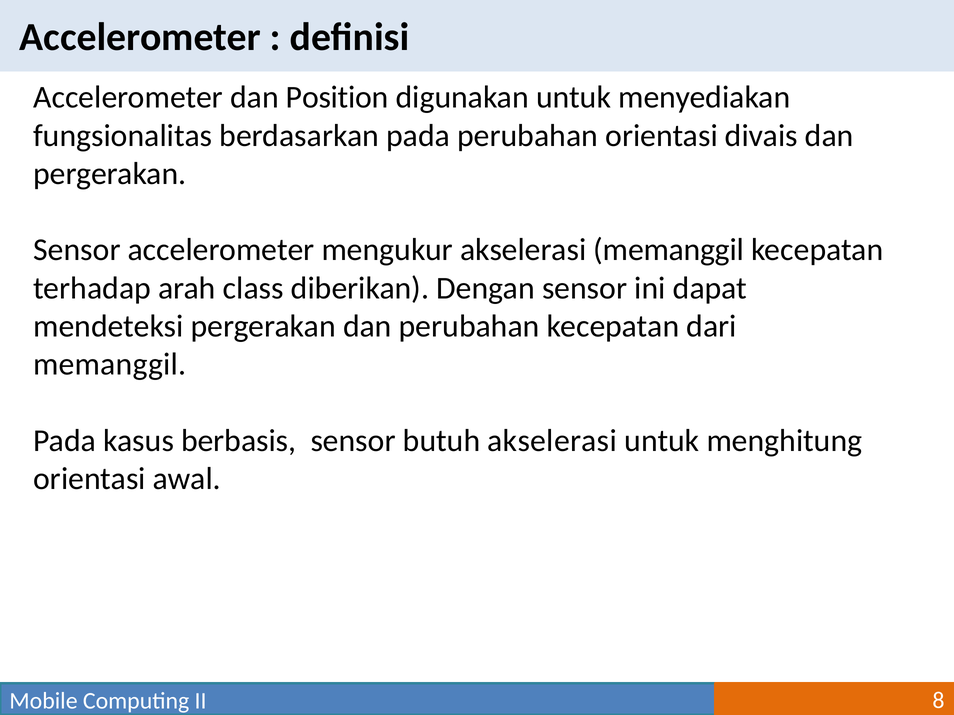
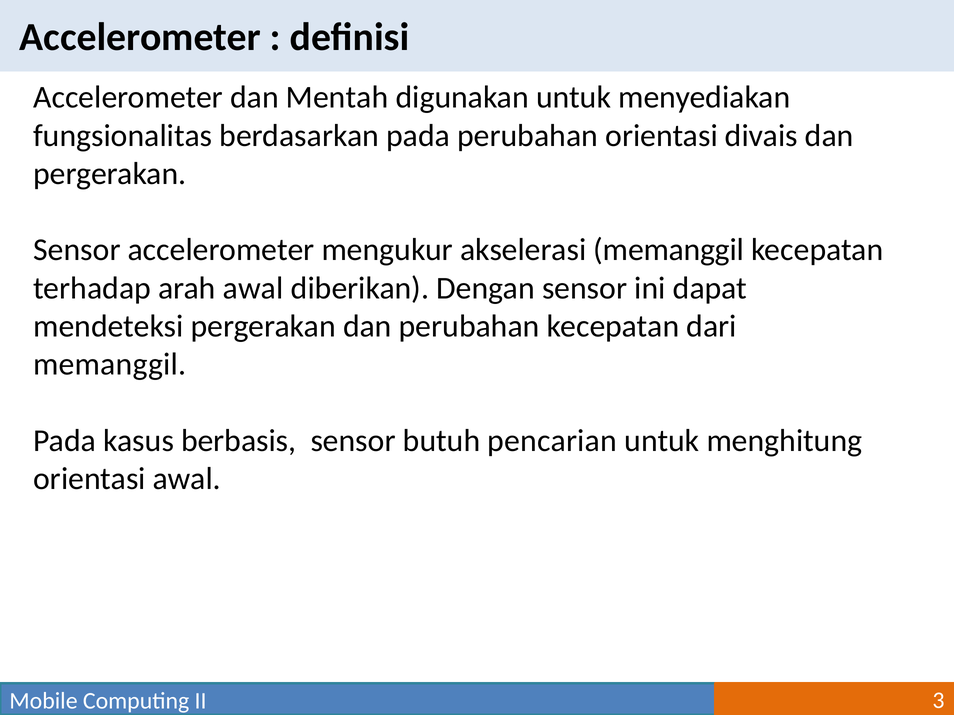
Position: Position -> Mentah (337, 98)
arah class: class -> awal (253, 288)
butuh akselerasi: akselerasi -> pencarian (552, 441)
8: 8 -> 3 (939, 701)
